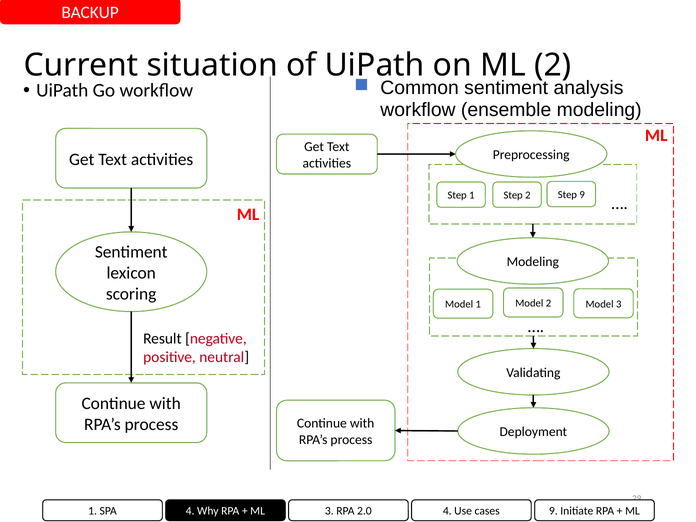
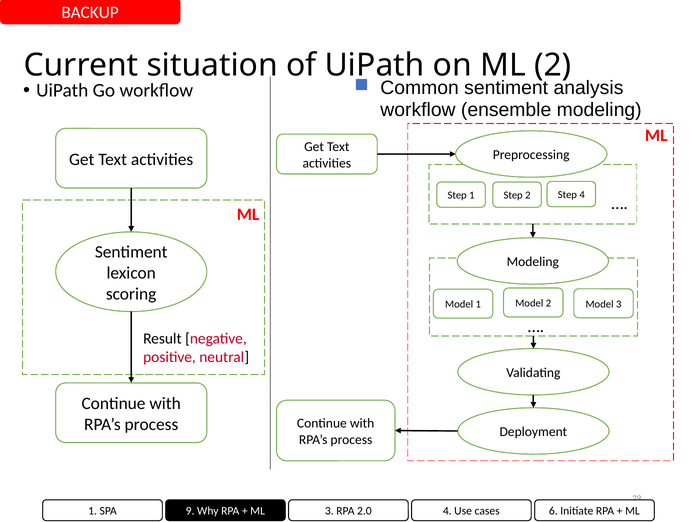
Step 9: 9 -> 4 (582, 195)
SPA 4: 4 -> 9 (190, 511)
cases 9: 9 -> 6 (553, 511)
